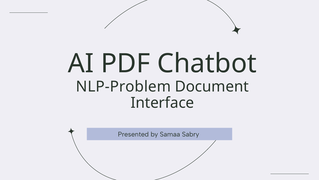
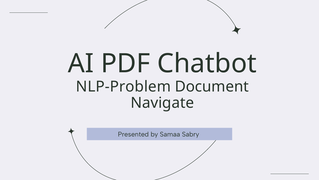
Interface: Interface -> Navigate (162, 103)
